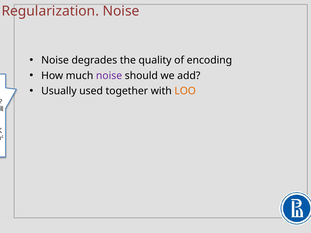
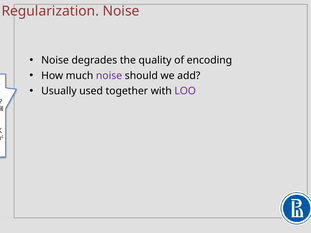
LOO colour: orange -> purple (185, 91)
